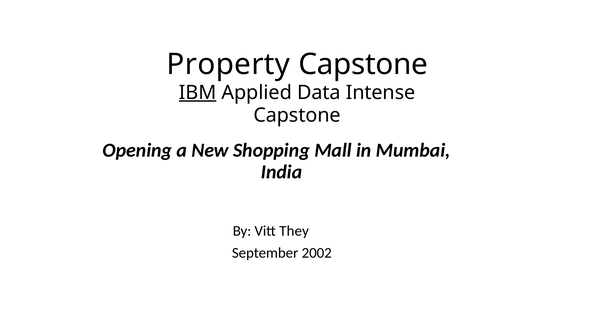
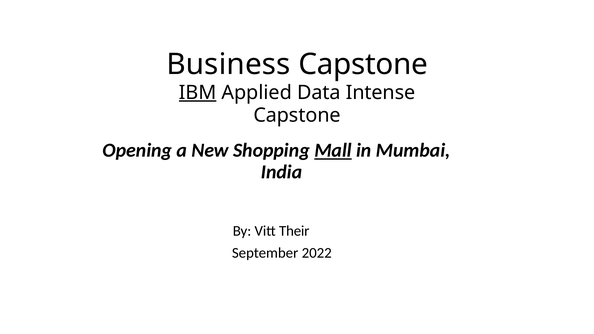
Property: Property -> Business (228, 64)
Mall underline: none -> present (333, 150)
They: They -> Their (294, 231)
2002: 2002 -> 2022 (317, 253)
